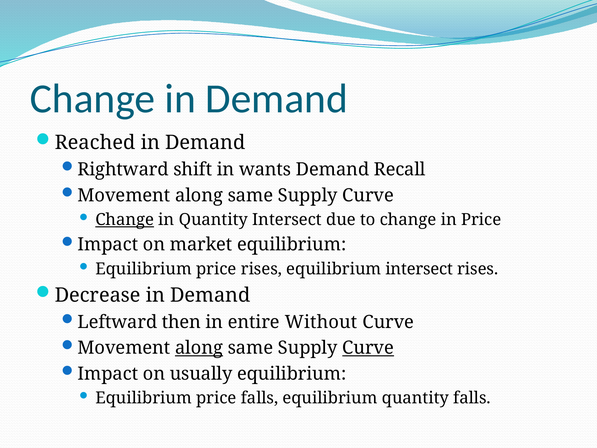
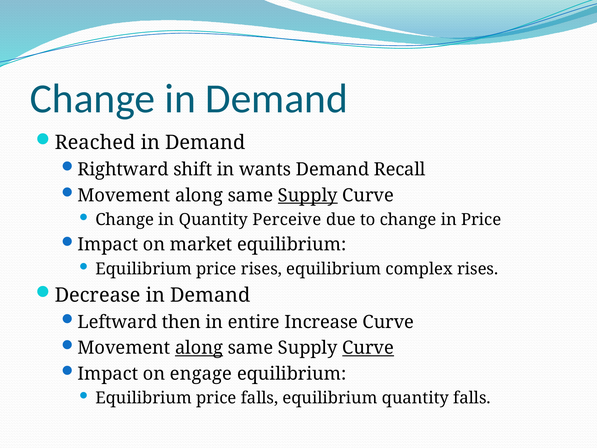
Supply underline: none -> present (308, 195)
Change underline: present -> none (125, 219)
Quantity Intersect: Intersect -> Perceive (287, 219)
equilibrium intersect: intersect -> complex (419, 269)
Without: Without -> Increase (321, 322)
usually: usually -> engage (201, 374)
